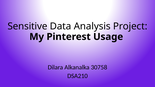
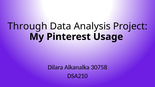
Sensitive: Sensitive -> Through (27, 26)
